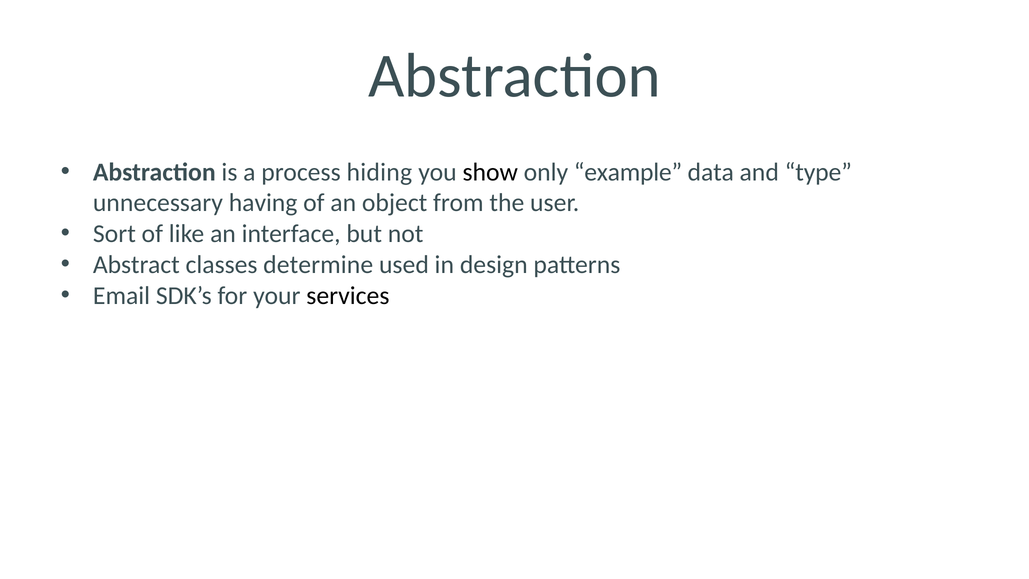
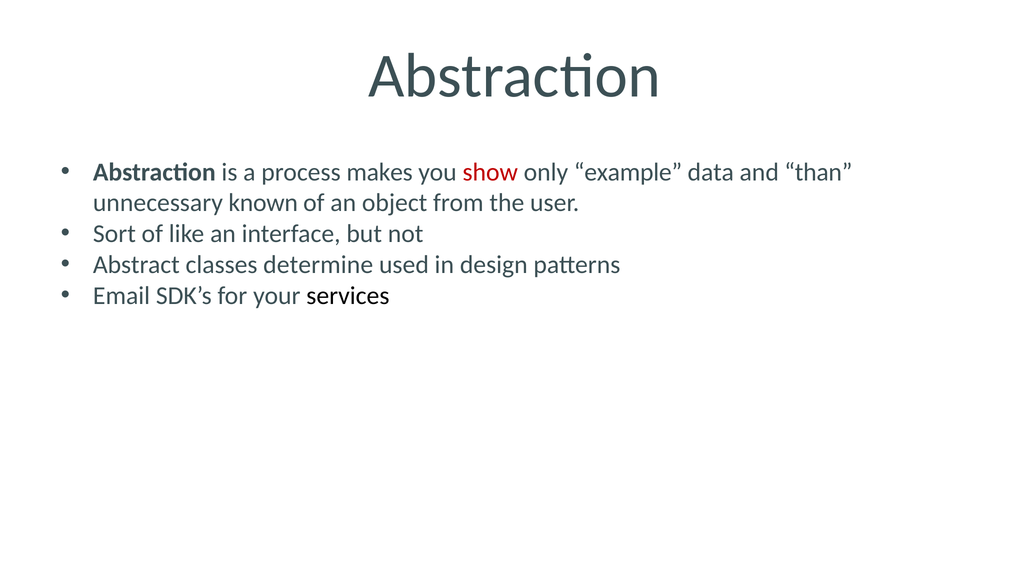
hiding: hiding -> makes (380, 172)
show colour: black -> red (490, 172)
type: type -> than (818, 172)
having: having -> known (263, 203)
